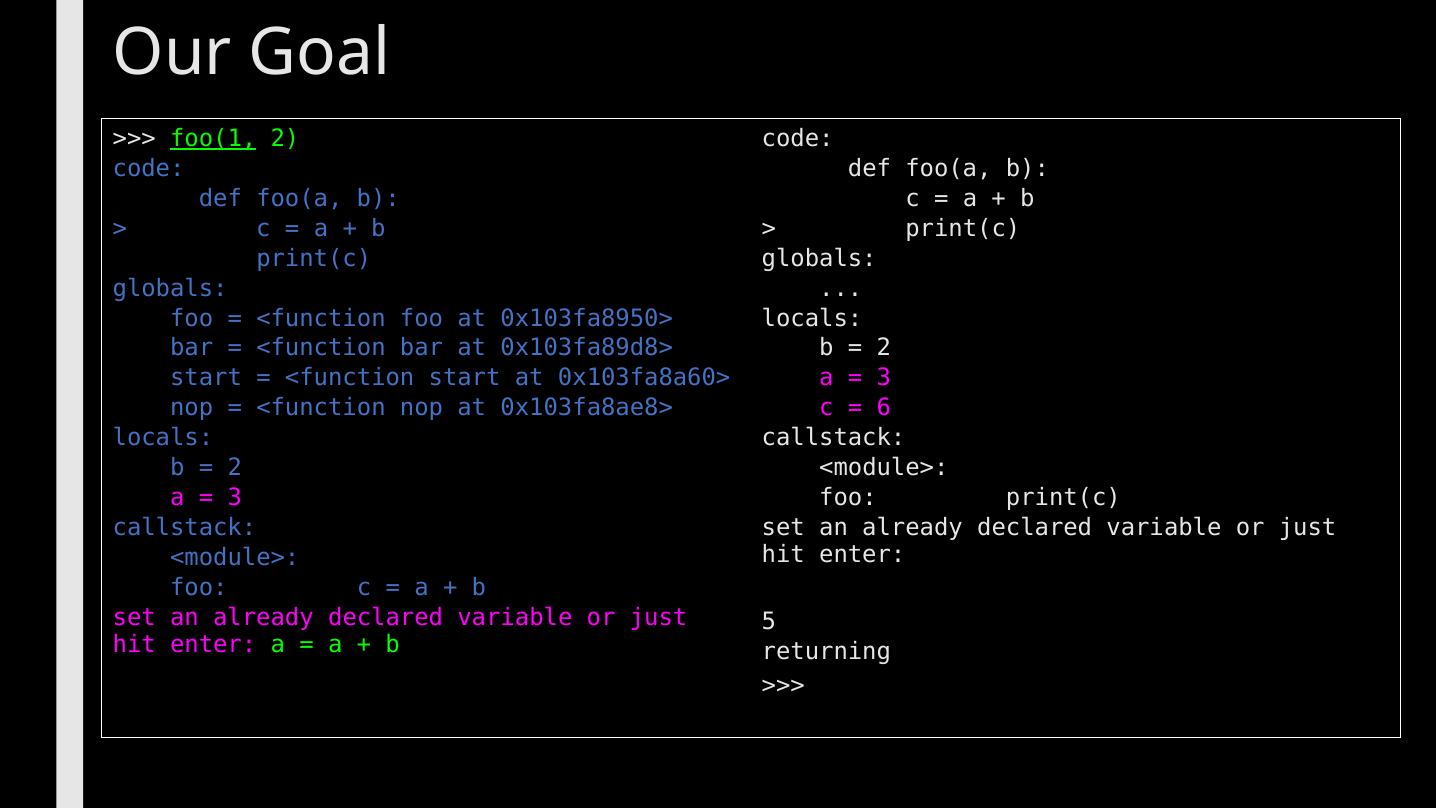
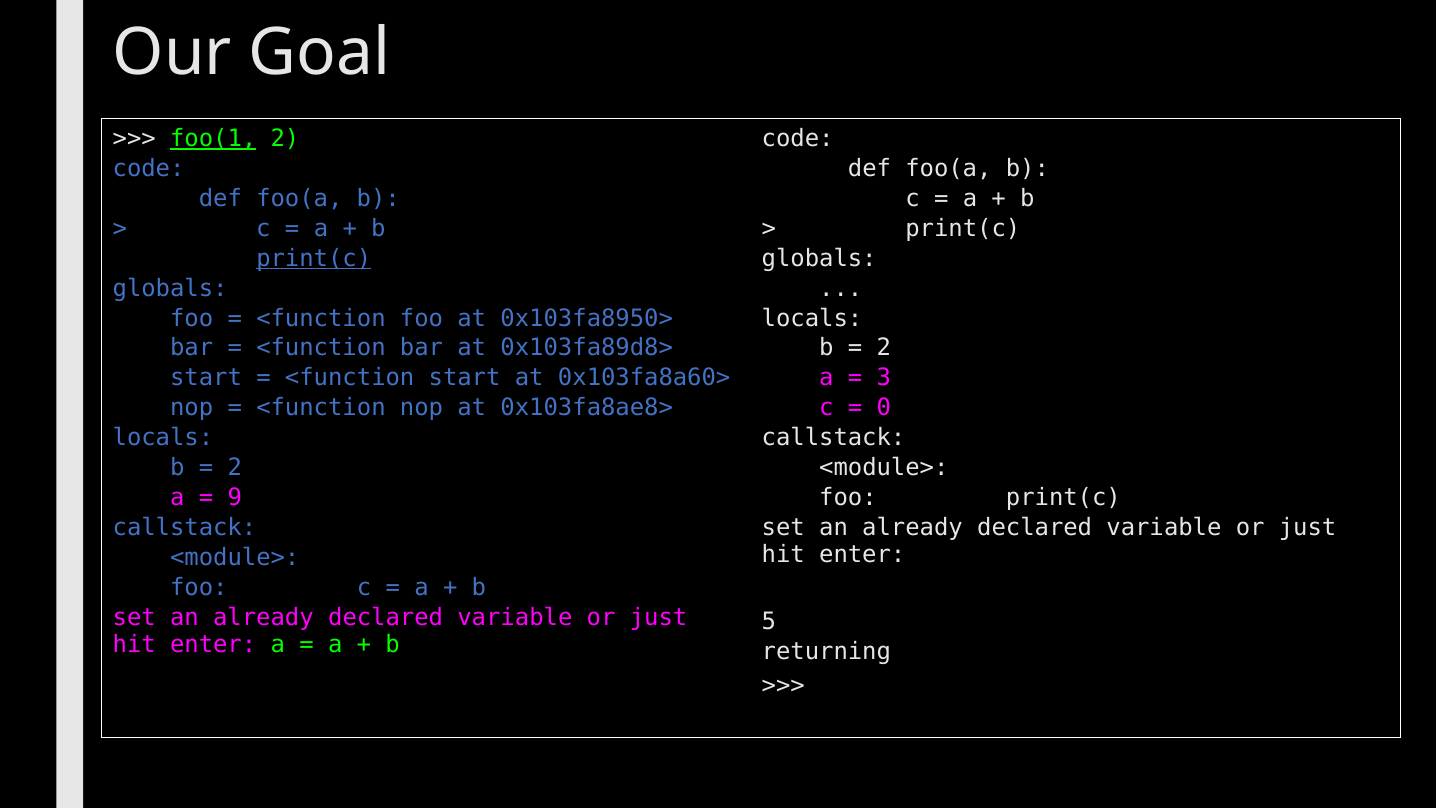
print(c underline: none -> present (314, 258)
6: 6 -> 0 (884, 408)
3: 3 -> 9 (235, 497)
